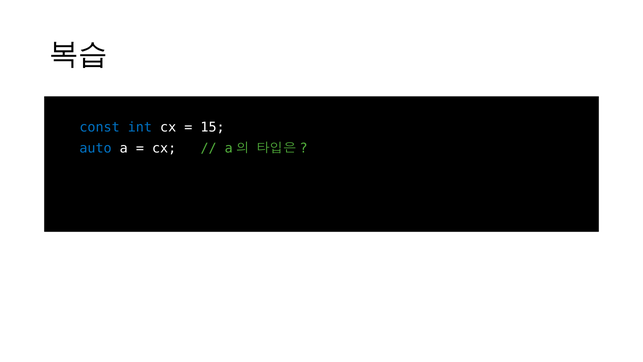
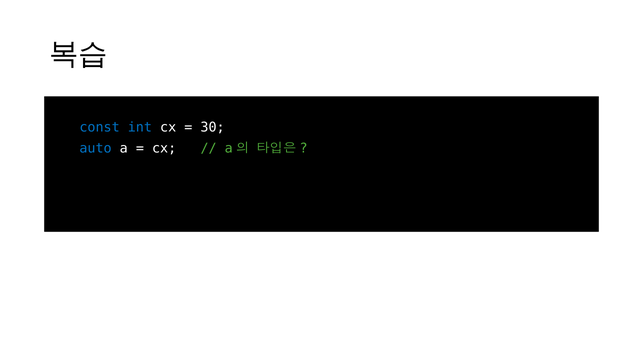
15: 15 -> 30 (213, 127)
